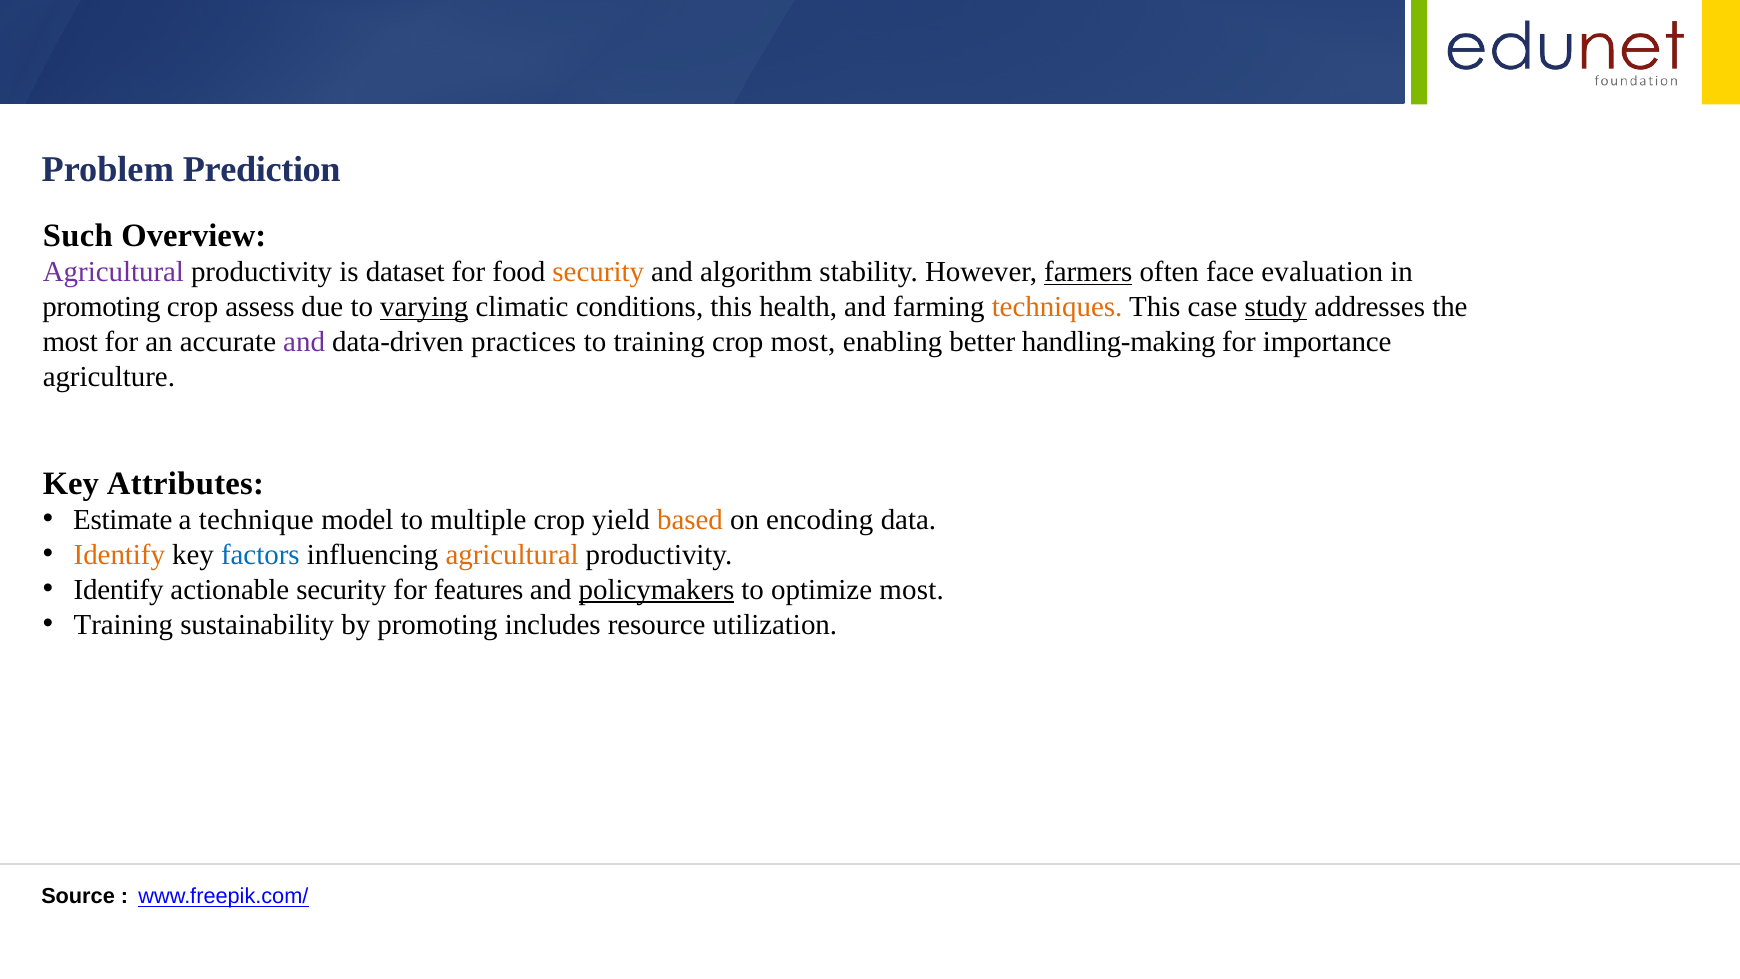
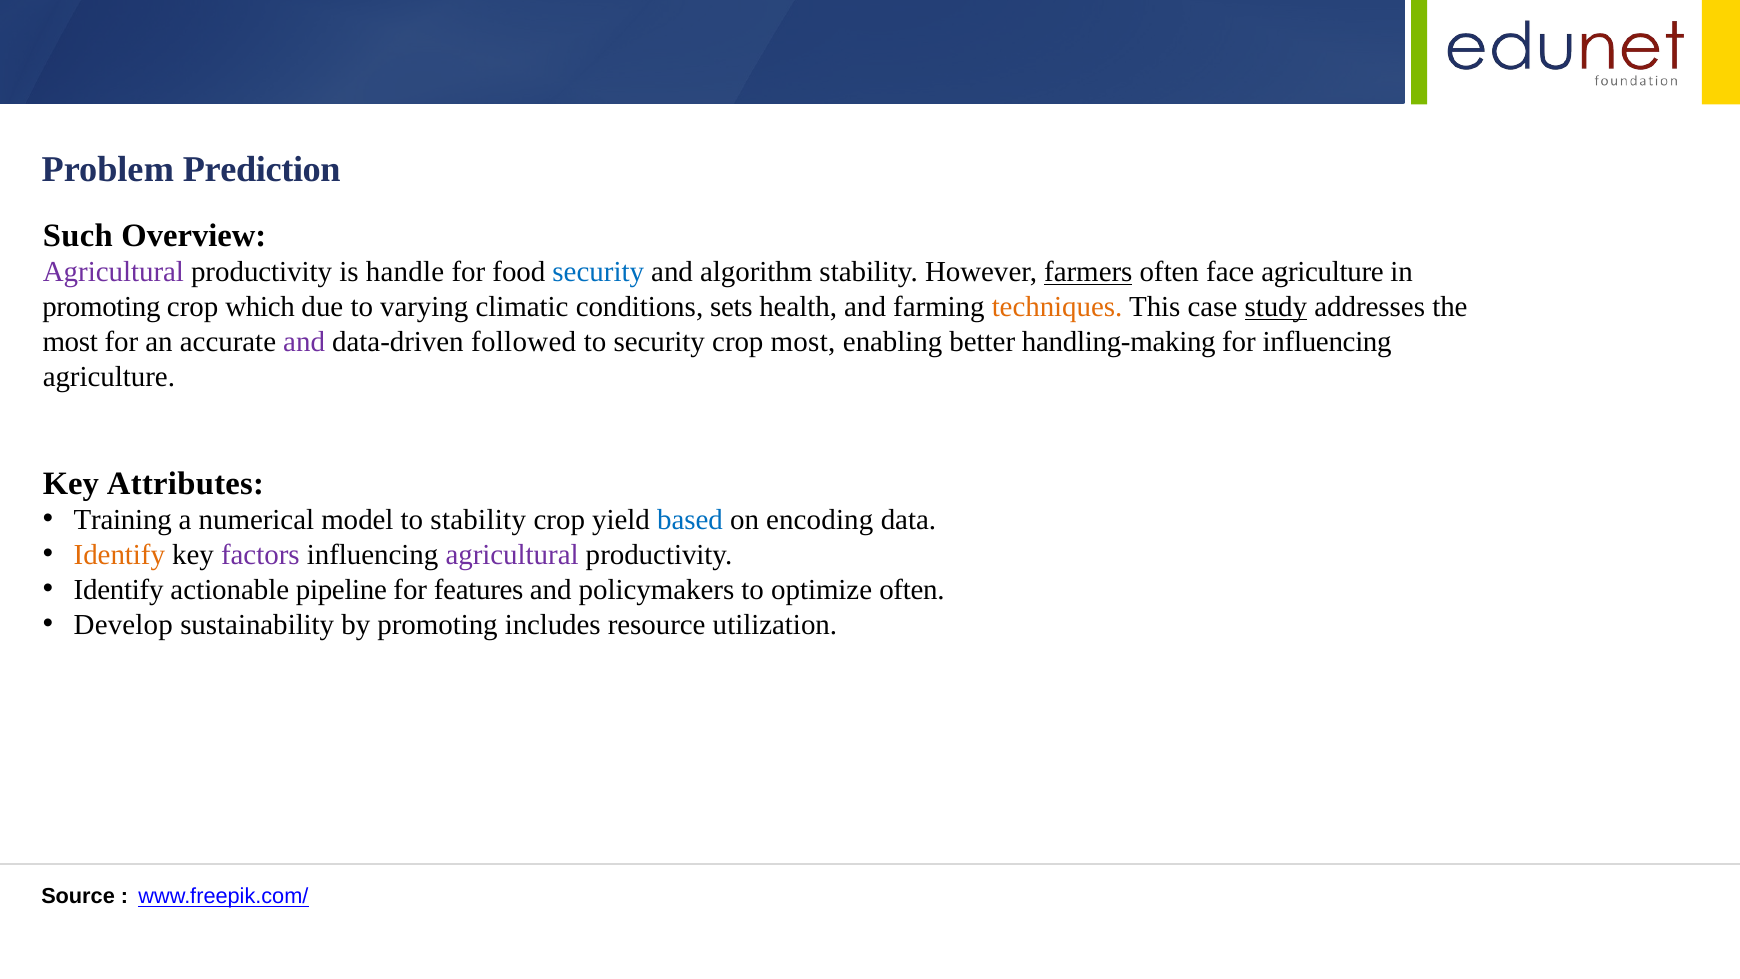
dataset: dataset -> handle (405, 272)
security colour: orange -> blue (598, 272)
face evaluation: evaluation -> agriculture (1323, 272)
assess: assess -> which (260, 307)
varying underline: present -> none (424, 307)
conditions this: this -> sets (731, 307)
practices: practices -> followed (524, 342)
to training: training -> security (659, 342)
for importance: importance -> influencing (1327, 342)
Estimate: Estimate -> Training (123, 520)
technique: technique -> numerical (256, 520)
to multiple: multiple -> stability (478, 520)
based colour: orange -> blue (690, 520)
factors colour: blue -> purple (260, 555)
agricultural colour: orange -> purple (512, 555)
actionable security: security -> pipeline (341, 589)
policymakers underline: present -> none (657, 589)
optimize most: most -> often (912, 589)
Training: Training -> Develop (123, 624)
